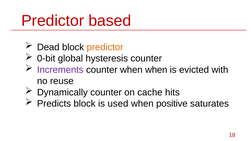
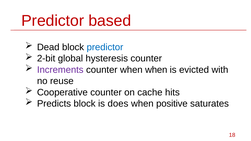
predictor colour: orange -> blue (105, 47)
0-bit: 0-bit -> 2-bit (46, 59)
Dynamically: Dynamically -> Cooperative (62, 92)
used: used -> does (118, 104)
